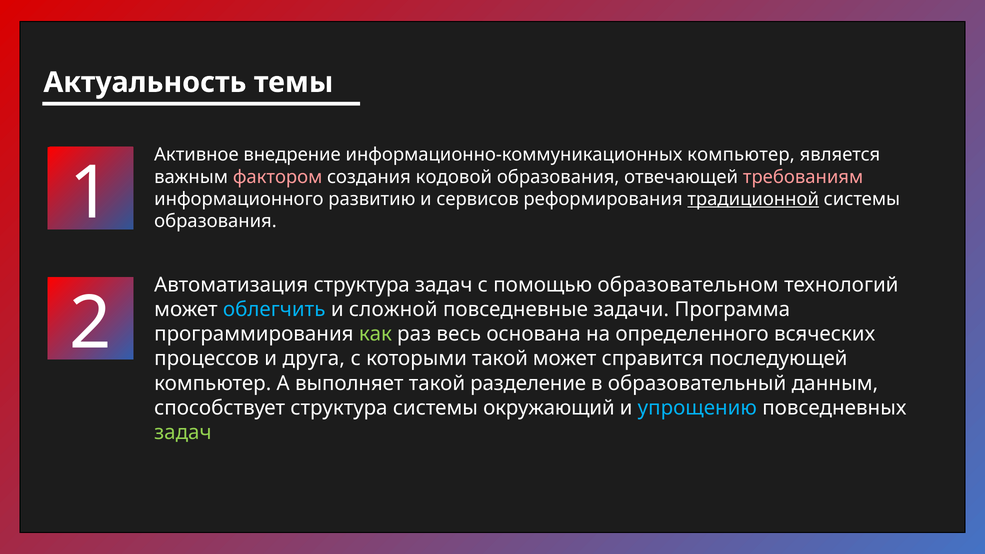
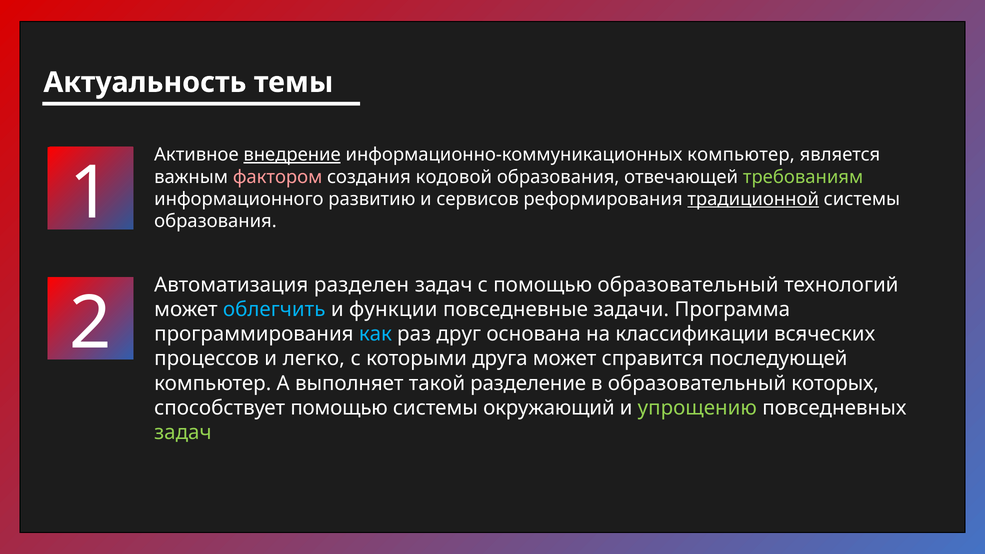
внедрение underline: none -> present (292, 155)
требованиям colour: pink -> light green (803, 177)
структура: структура -> разделен (362, 285)
помощью образовательном: образовательном -> образовательный (688, 285)
сложной: сложной -> функции (393, 309)
как colour: light green -> light blue (375, 334)
весь: весь -> друг (459, 334)
определенного: определенного -> классификации (692, 334)
друга: друга -> легко (314, 359)
которыми такой: такой -> друга (500, 359)
данным: данным -> которых (835, 383)
способствует структура: структура -> помощью (339, 408)
упрощению colour: light blue -> light green (697, 408)
